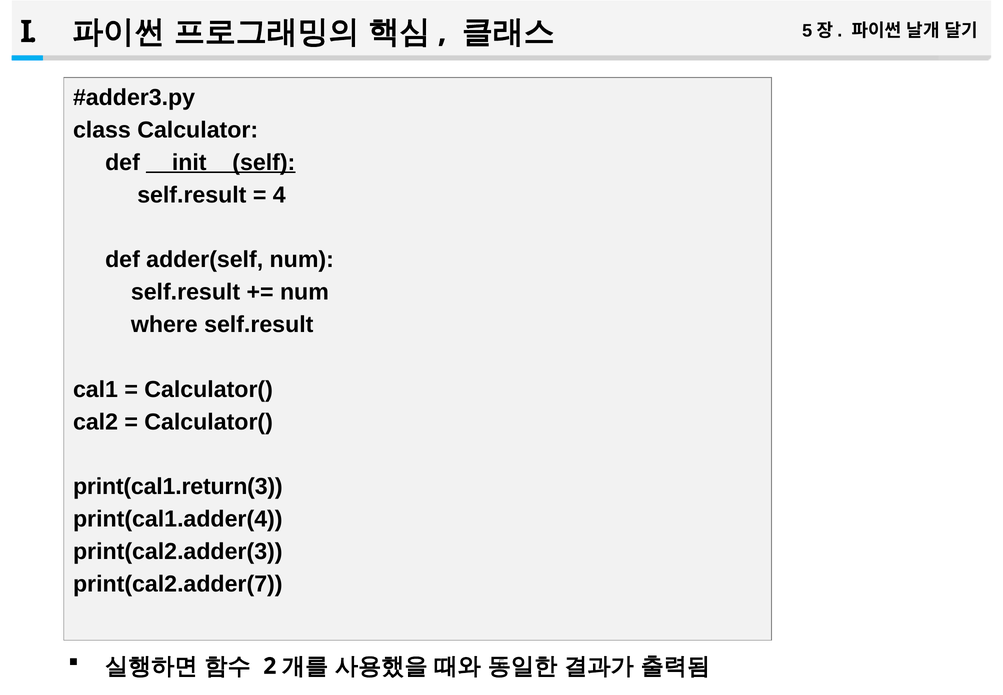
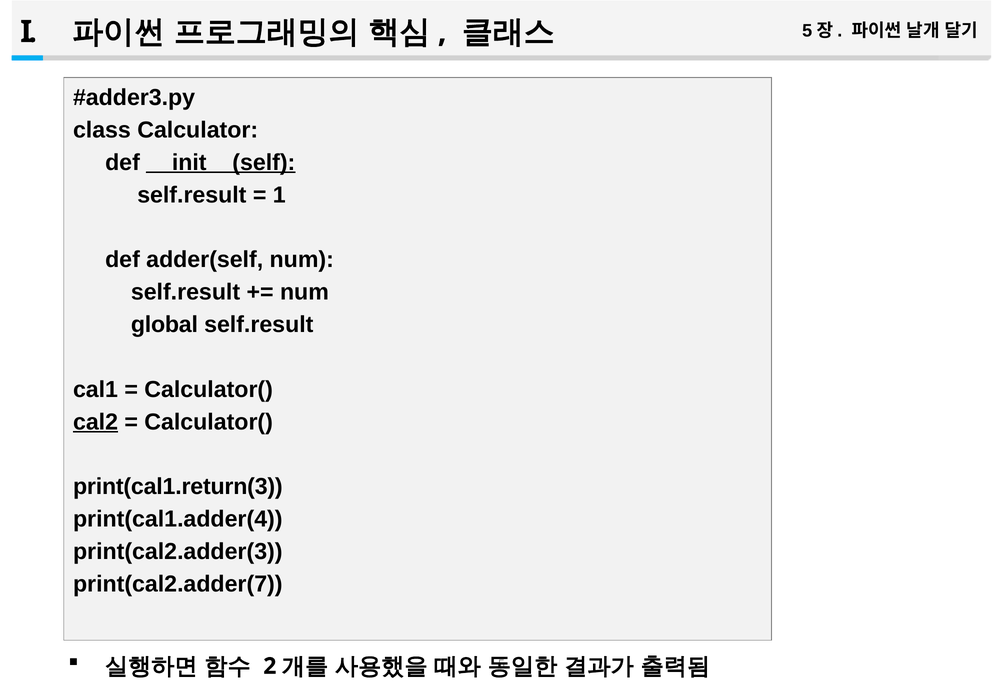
4: 4 -> 1 (279, 195)
where: where -> global (164, 325)
cal2 underline: none -> present (96, 422)
